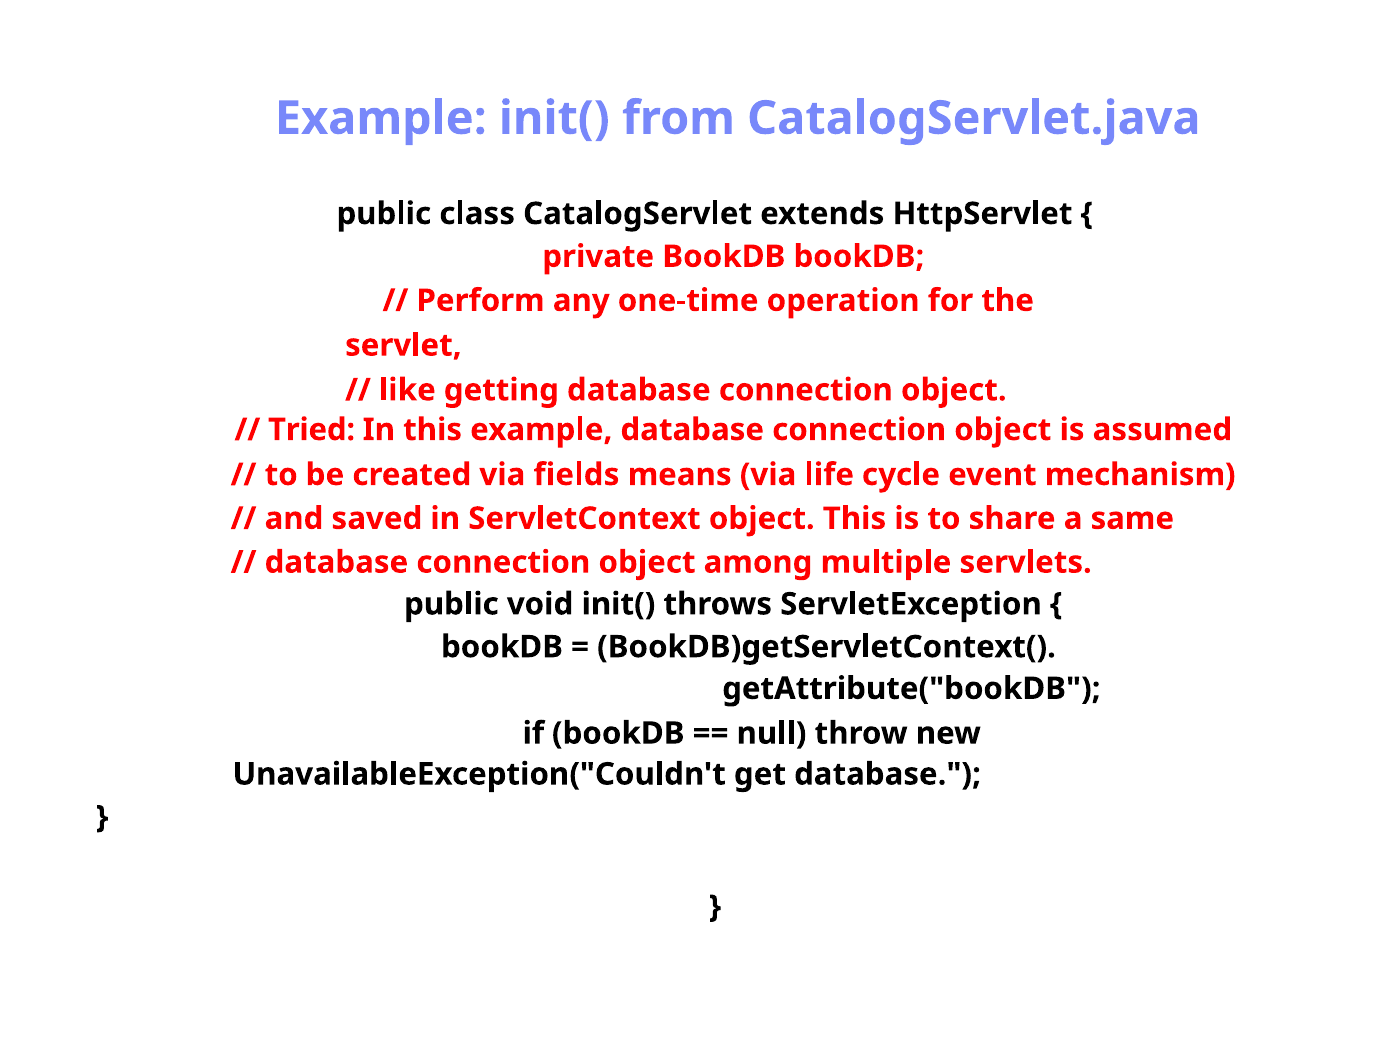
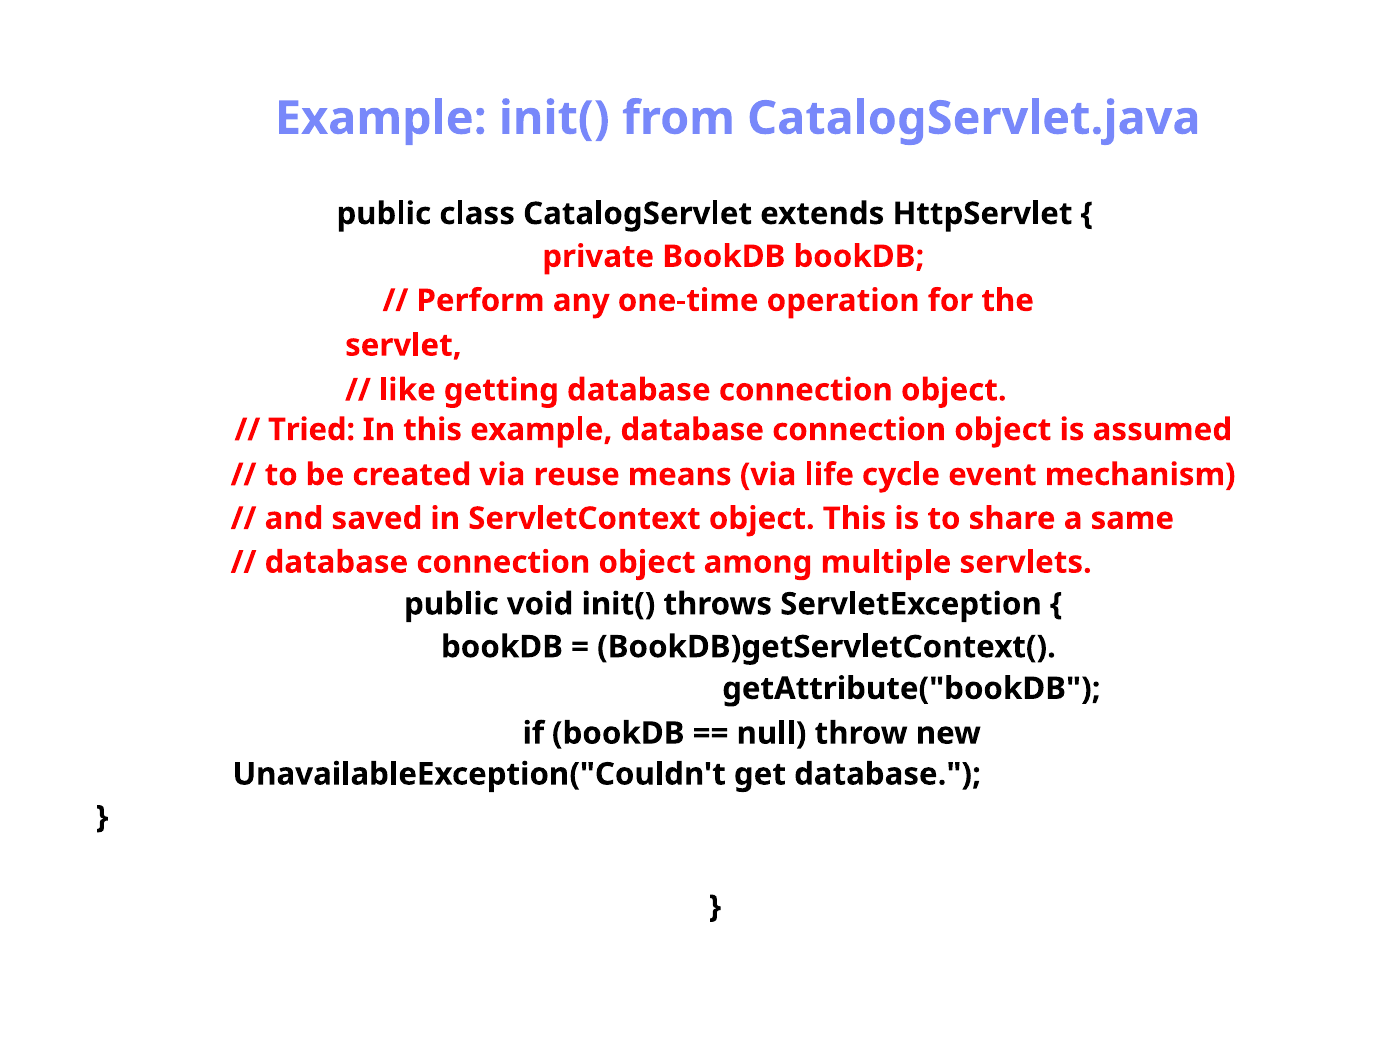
fields: fields -> reuse (577, 475)
